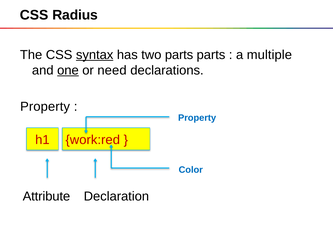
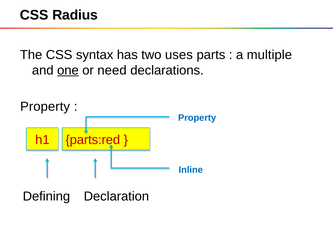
syntax underline: present -> none (95, 55)
two parts: parts -> uses (179, 55)
work:red: work:red -> parts:red (93, 140)
Color: Color -> Inline (191, 170)
Attribute: Attribute -> Defining (46, 196)
